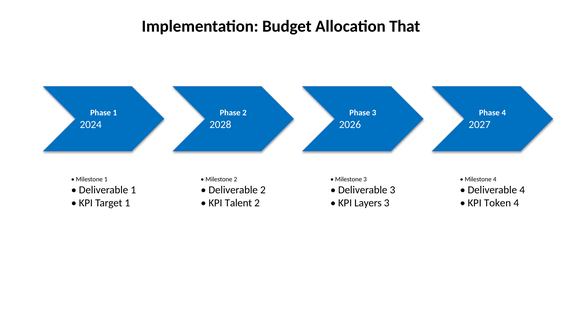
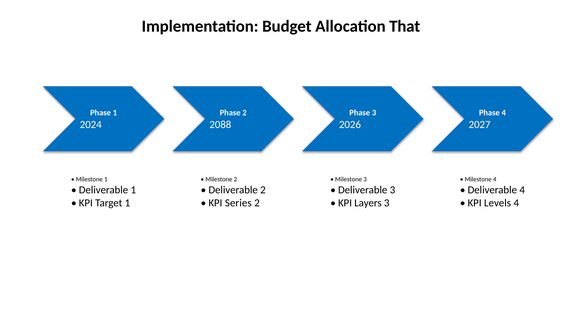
2028: 2028 -> 2088 (220, 125)
Talent: Talent -> Series (238, 203)
Token: Token -> Levels (498, 203)
